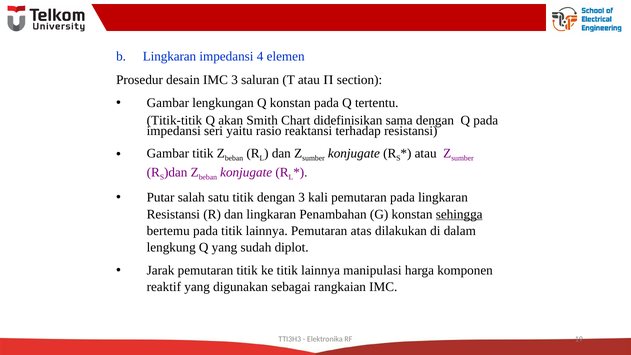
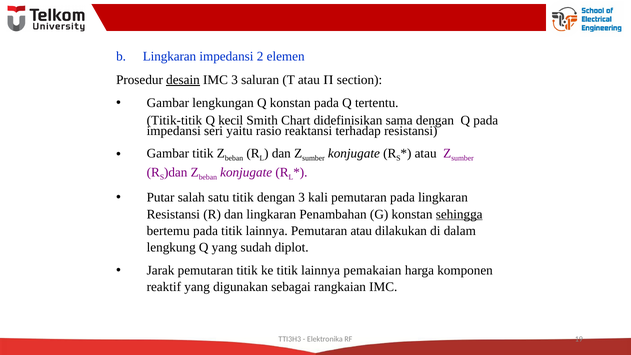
4: 4 -> 2 (260, 56)
desain underline: none -> present (183, 80)
akan: akan -> kecil (231, 120)
Pemutaran atas: atas -> atau (361, 231)
manipulasi: manipulasi -> pemakaian (372, 270)
